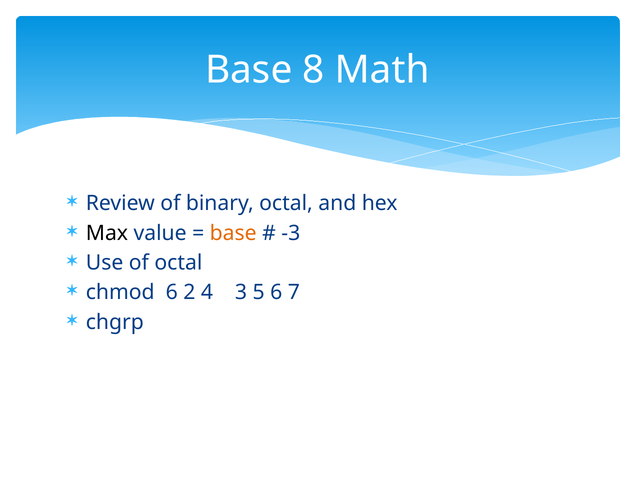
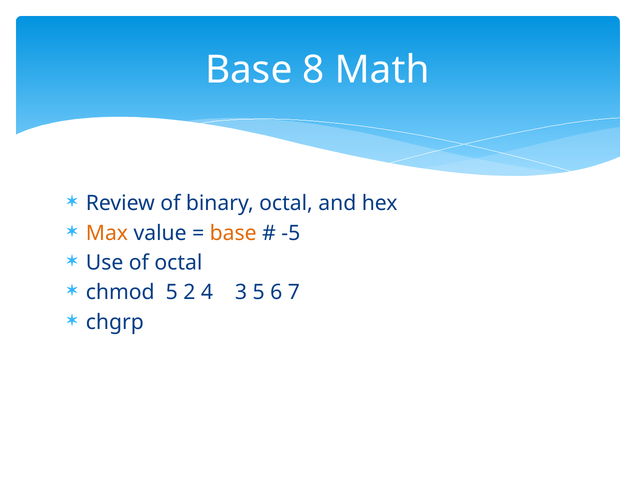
Max colour: black -> orange (107, 233)
-3: -3 -> -5 (291, 233)
chmod 6: 6 -> 5 (172, 292)
